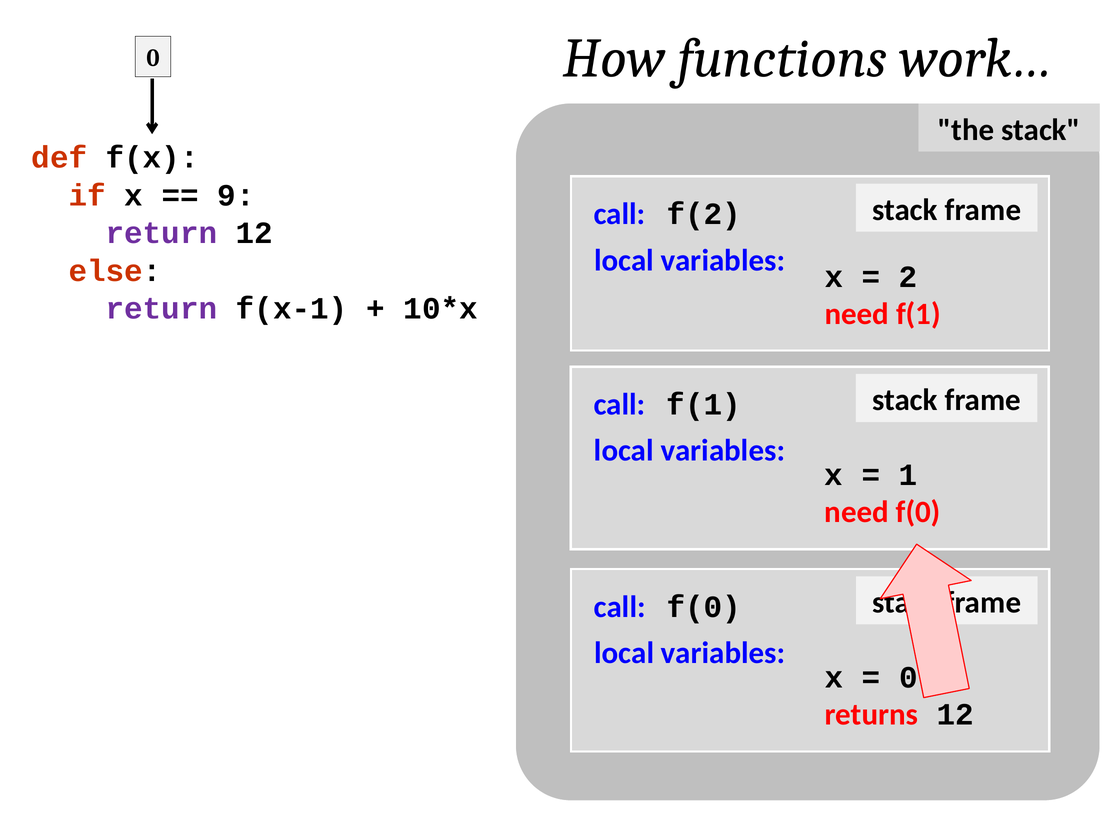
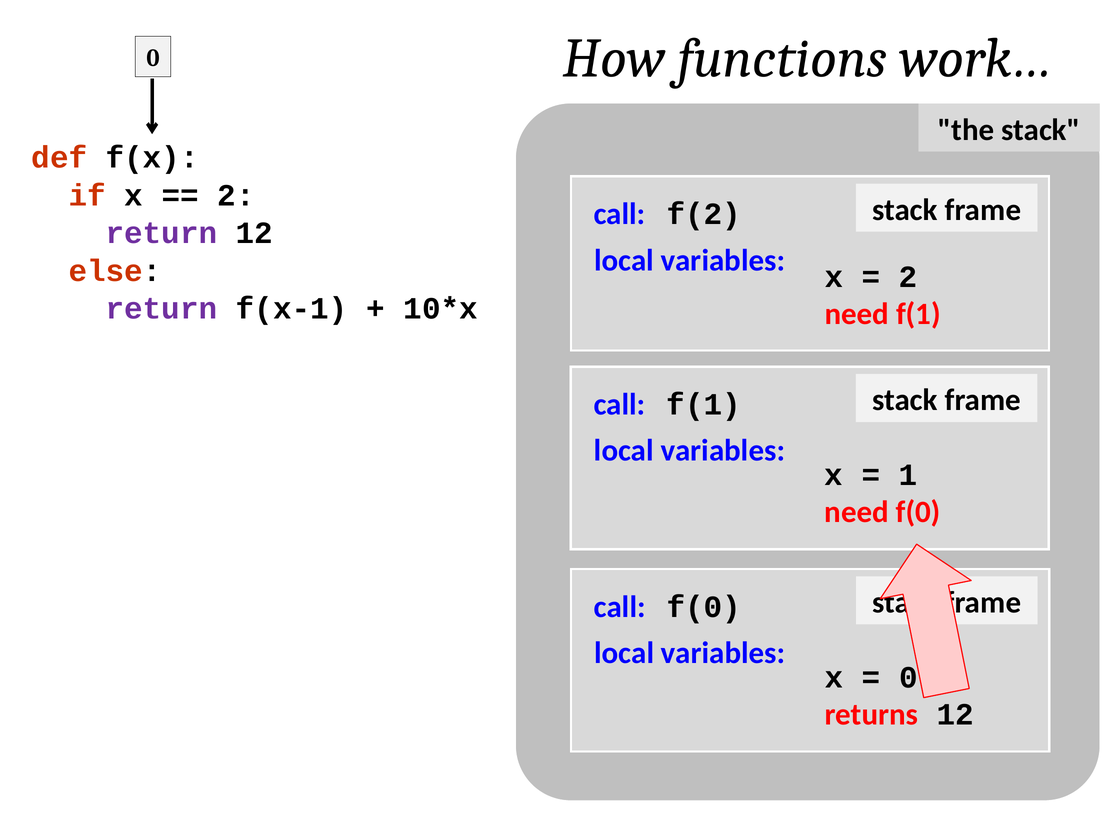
9: 9 -> 2 (236, 196)
